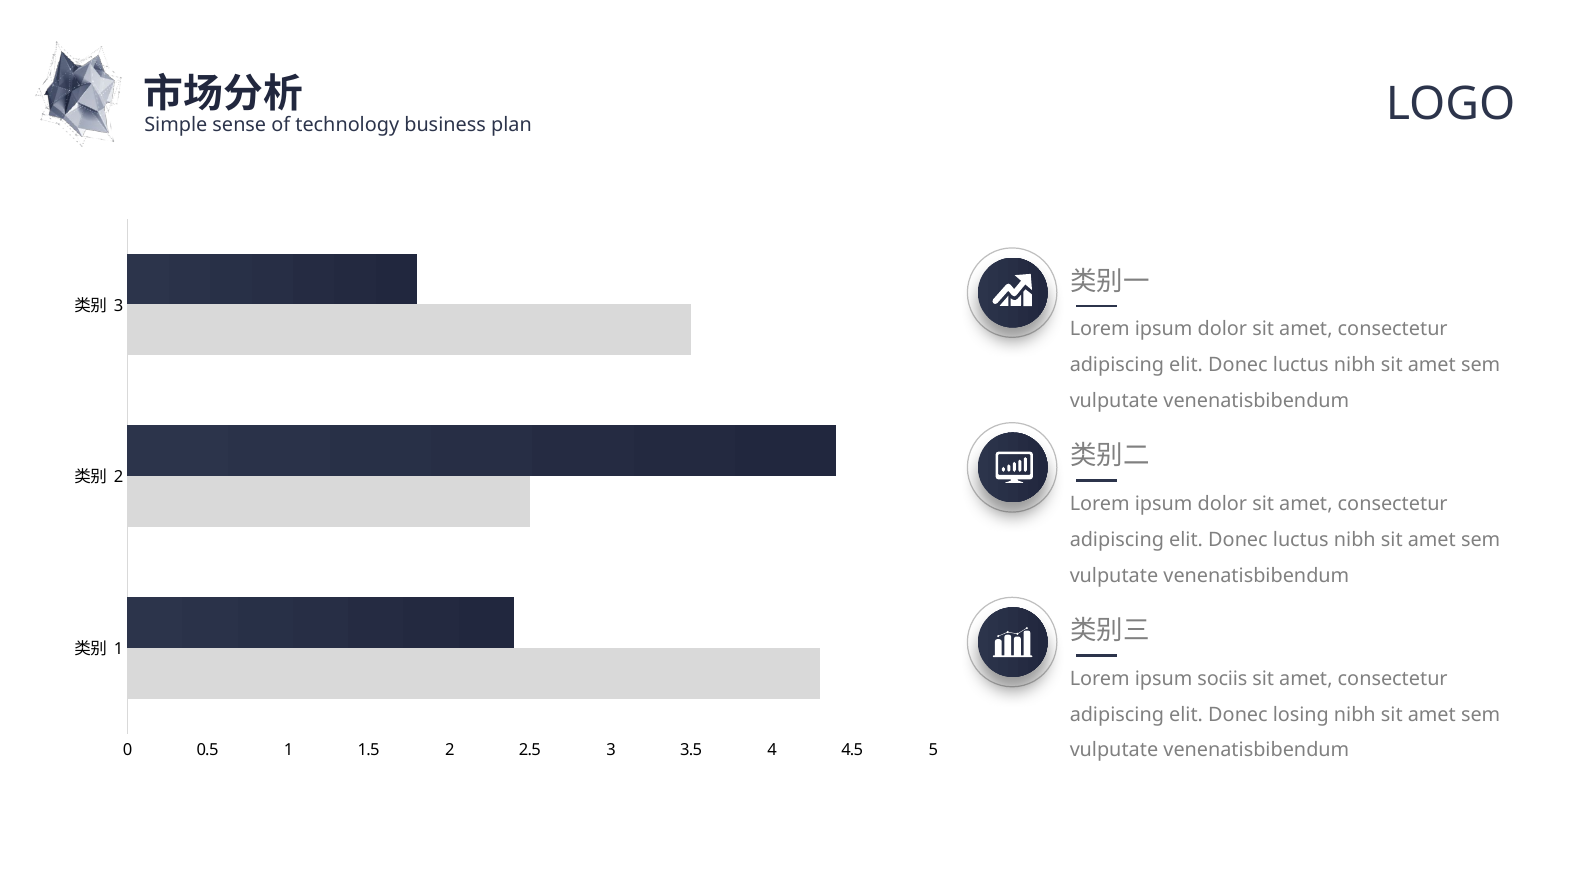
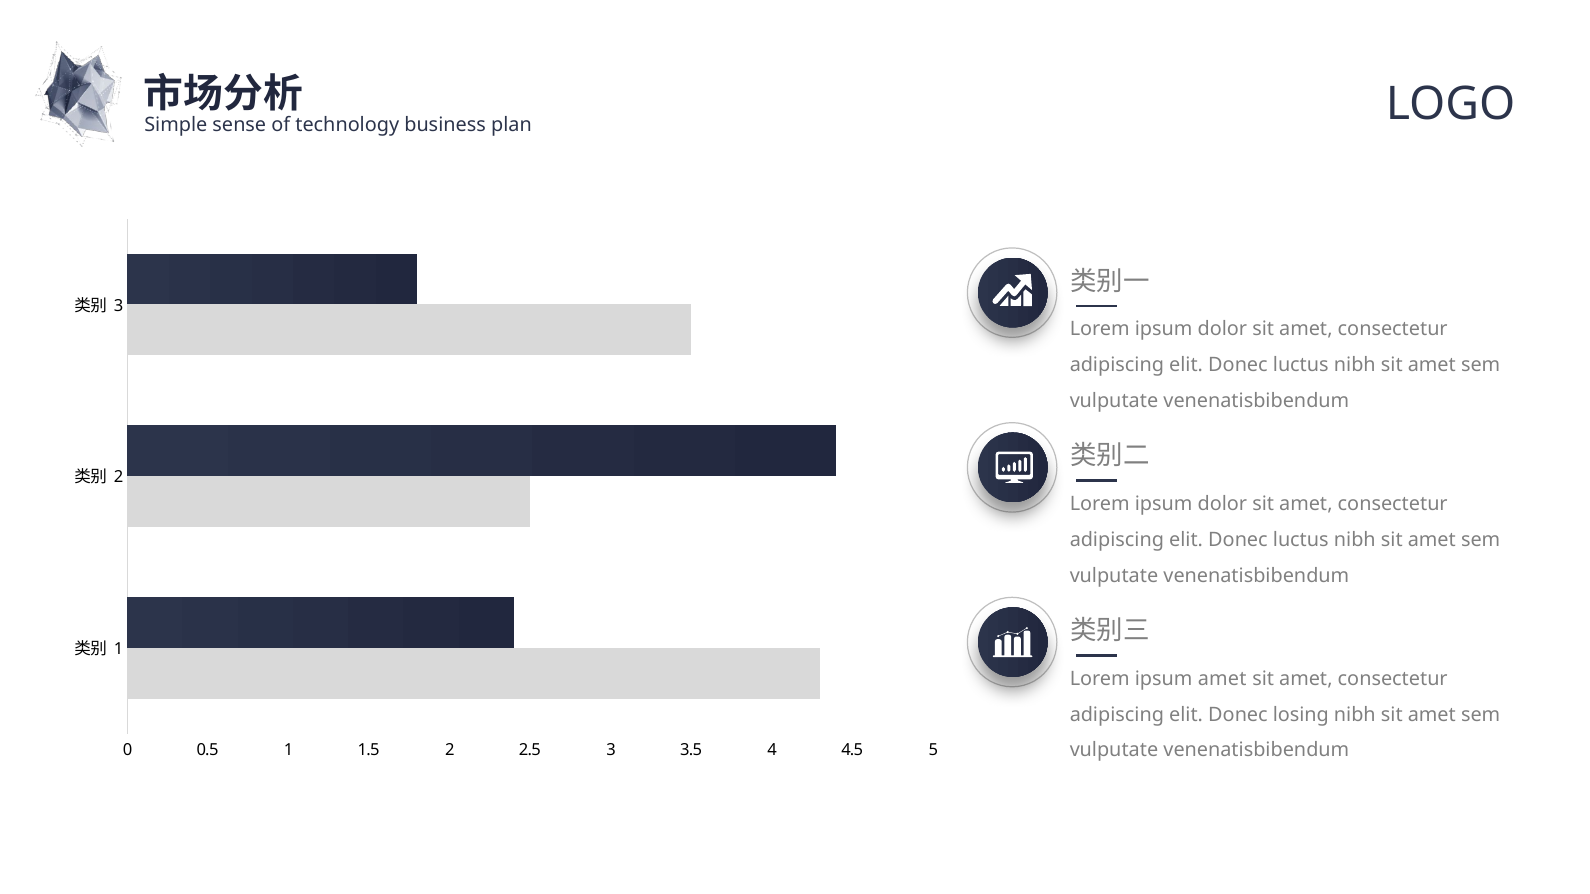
ipsum sociis: sociis -> amet (1222, 679)
